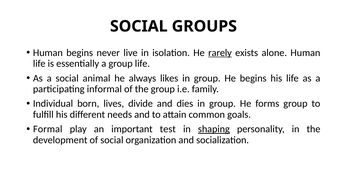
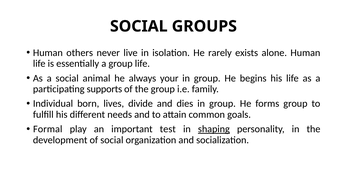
Human begins: begins -> others (80, 53)
rarely underline: present -> none (220, 53)
likes: likes -> your (169, 78)
informal: informal -> supports (104, 89)
